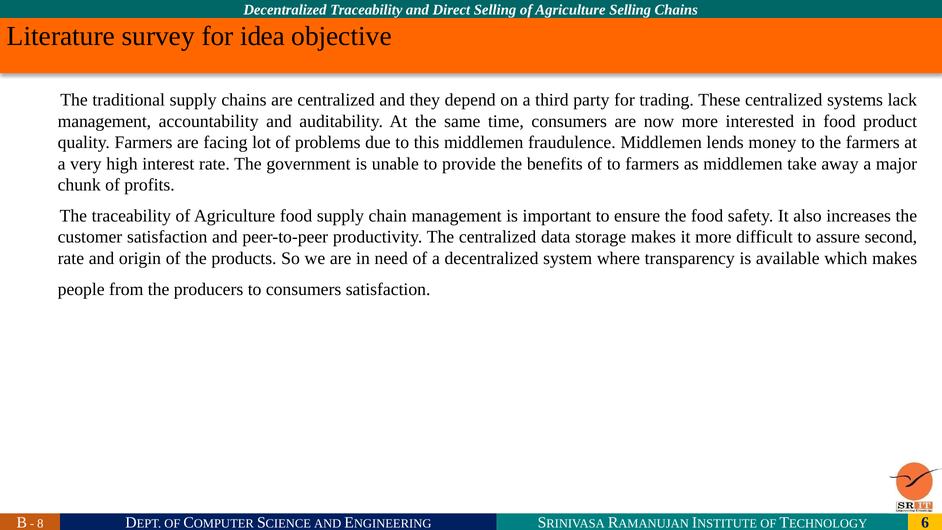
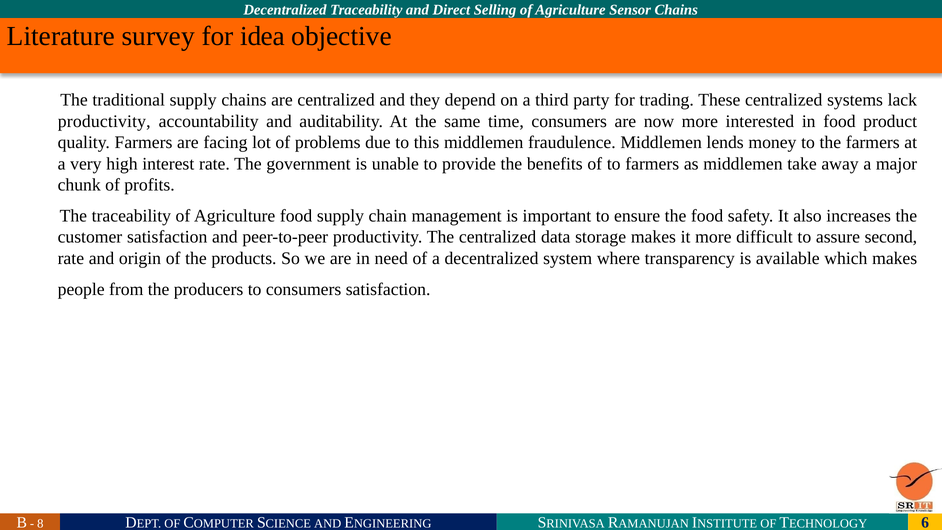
Agriculture Selling: Selling -> Sensor (630, 10)
management: management -> productivity (104, 121)
